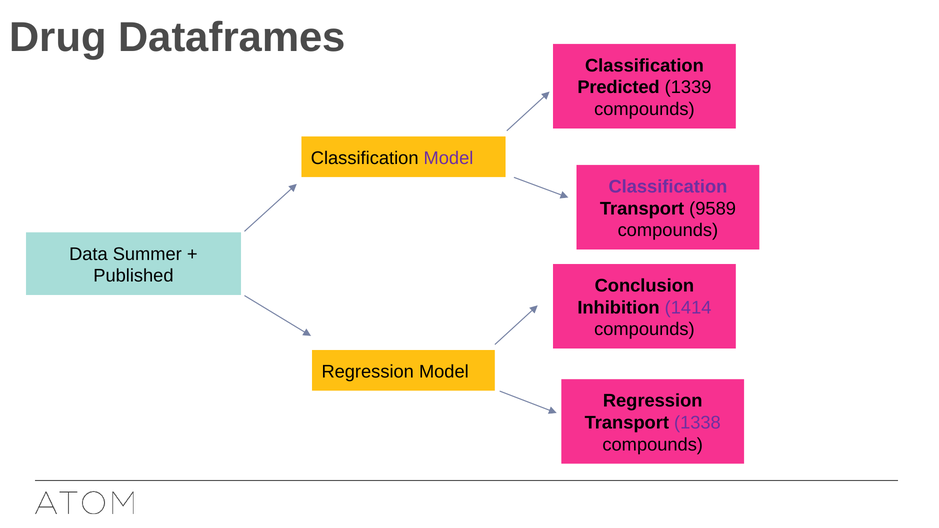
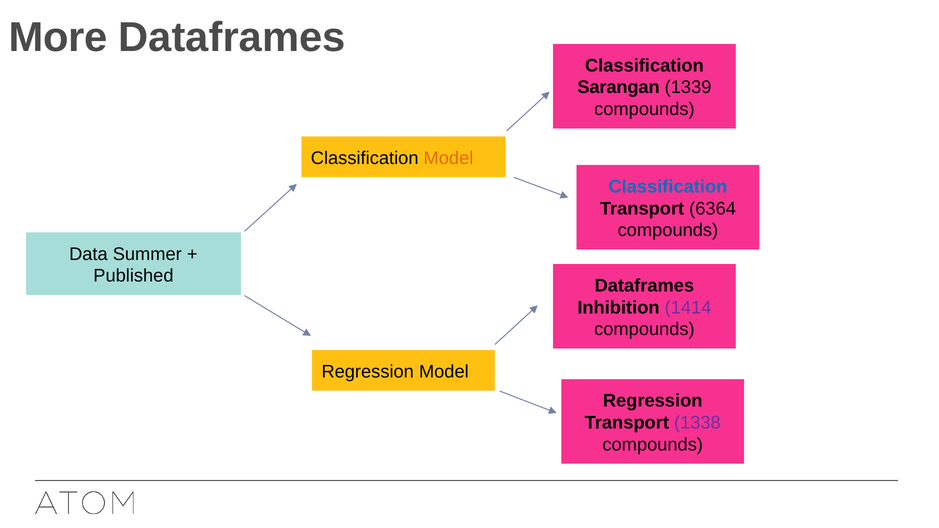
Drug: Drug -> More (58, 37)
Predicted: Predicted -> Sarangan (619, 87)
Model colour: purple -> orange (448, 158)
Classification colour: purple -> blue (668, 187)
9589: 9589 -> 6364 (713, 209)
Conclusion: Conclusion -> Dataframes (644, 286)
